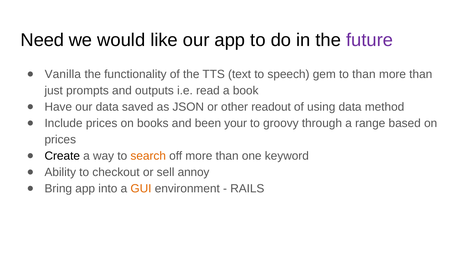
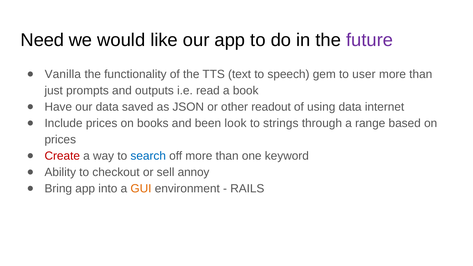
to than: than -> user (364, 74)
method: method -> internet (385, 107)
your: your -> look (236, 123)
groovy: groovy -> strings (281, 123)
Create colour: black -> red (62, 156)
search colour: orange -> blue (148, 156)
